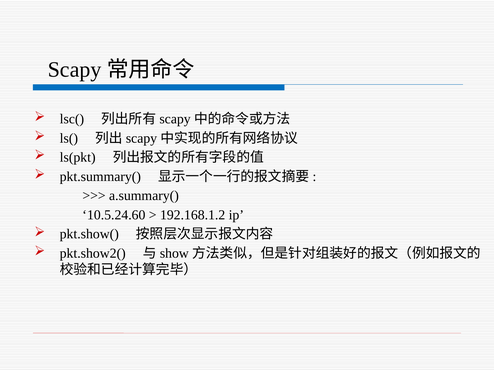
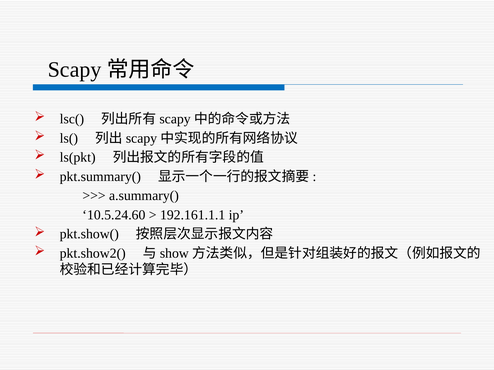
192.168.1.2: 192.168.1.2 -> 192.161.1.1 (193, 215)
